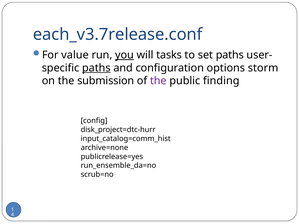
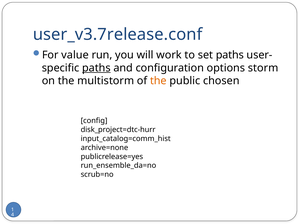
each_v3.7release.conf: each_v3.7release.conf -> user_v3.7release.conf (118, 35)
you underline: present -> none (124, 55)
tasks: tasks -> work (169, 55)
submission: submission -> multistorm (106, 81)
the colour: purple -> orange (158, 81)
finding: finding -> chosen (221, 81)
